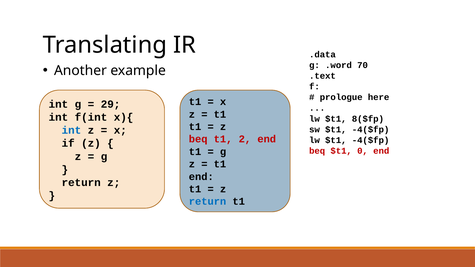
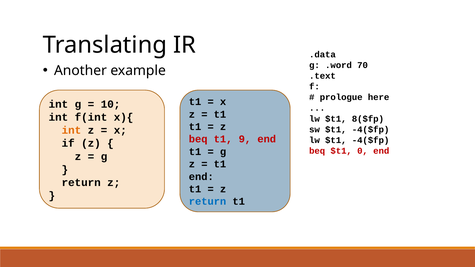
29: 29 -> 10 (111, 104)
int colour: blue -> orange (71, 130)
2: 2 -> 9 (245, 139)
